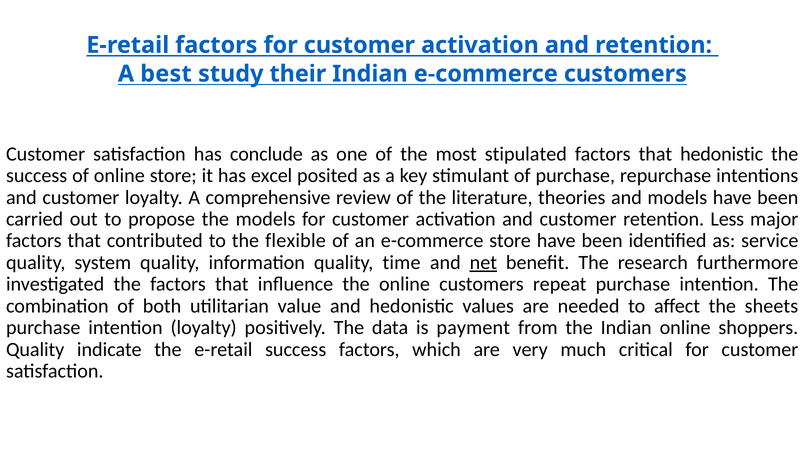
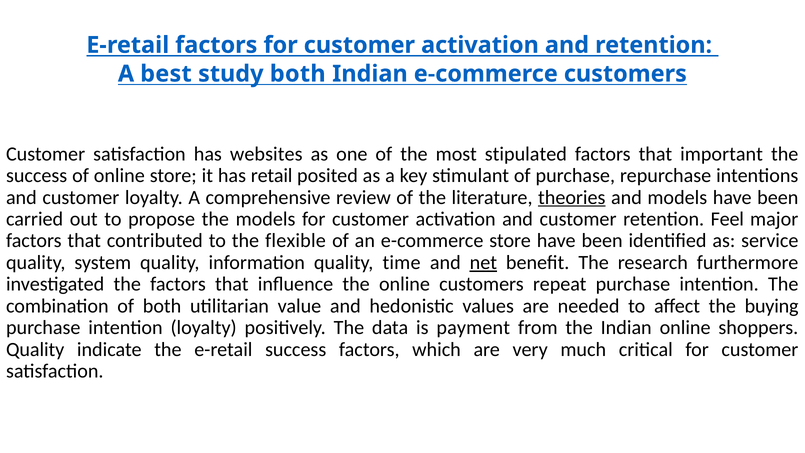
study their: their -> both (298, 74)
conclude: conclude -> websites (266, 154)
that hedonistic: hedonistic -> important (722, 154)
excel: excel -> retail (272, 176)
theories underline: none -> present (572, 197)
Less: Less -> Feel (727, 219)
sheets: sheets -> buying (772, 306)
